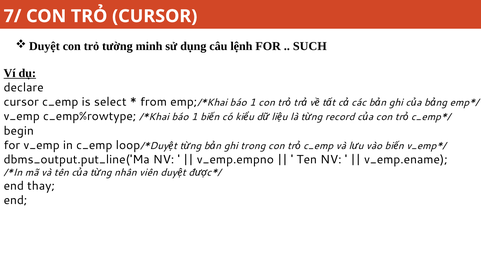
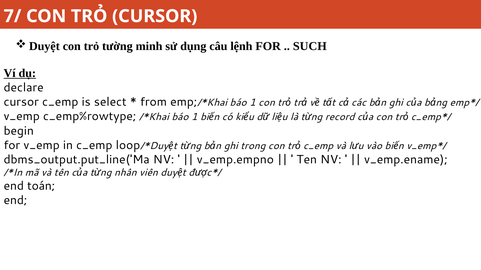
thay: thay -> toán (41, 186)
